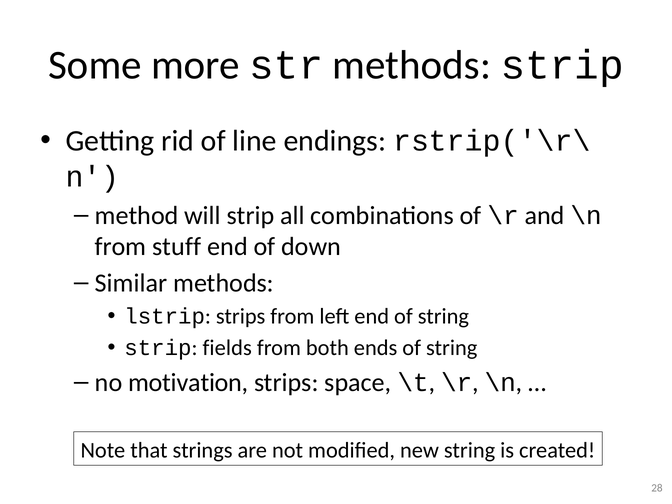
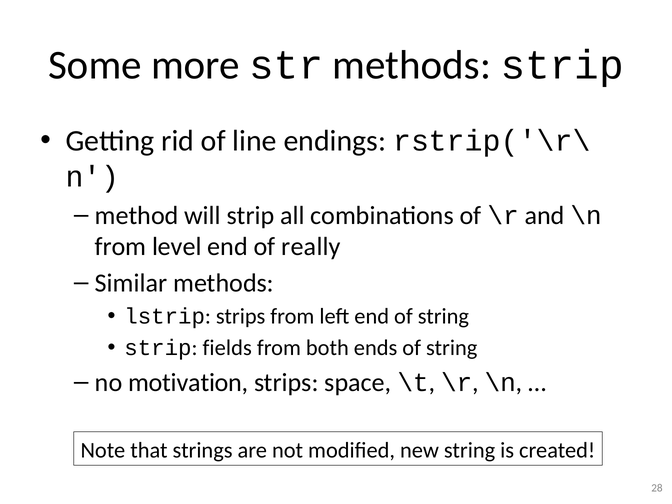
stuff: stuff -> level (177, 247)
down: down -> really (311, 247)
